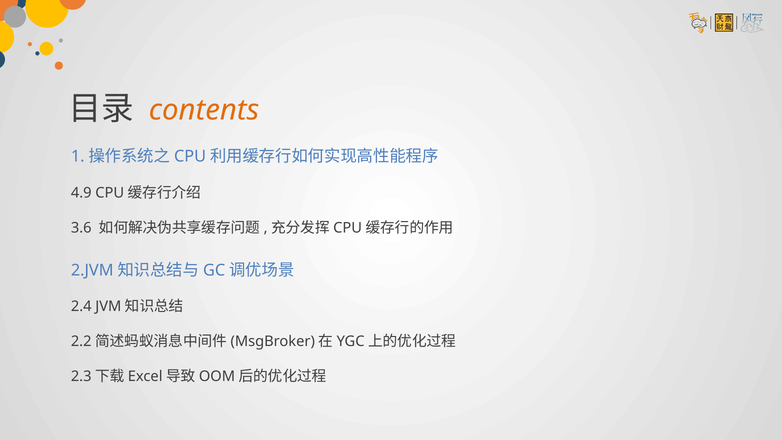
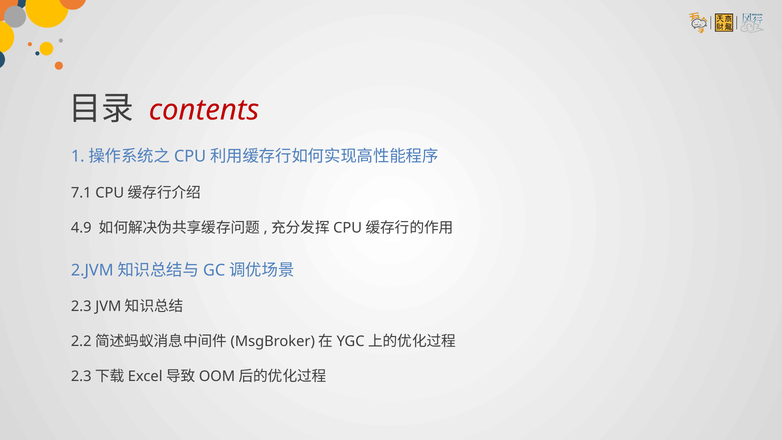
contents colour: orange -> red (204, 110)
4.9: 4.9 -> 7.1 (81, 193)
3.6: 3.6 -> 4.9 (81, 228)
2.4: 2.4 -> 2.3 (81, 306)
